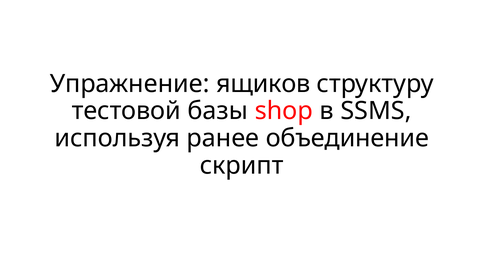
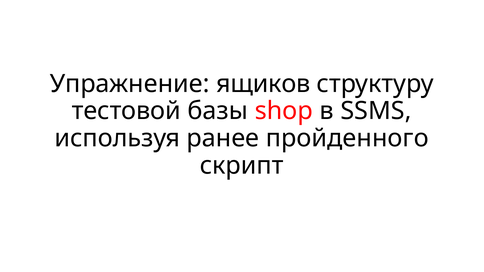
объединение: объединение -> пройденного (347, 138)
